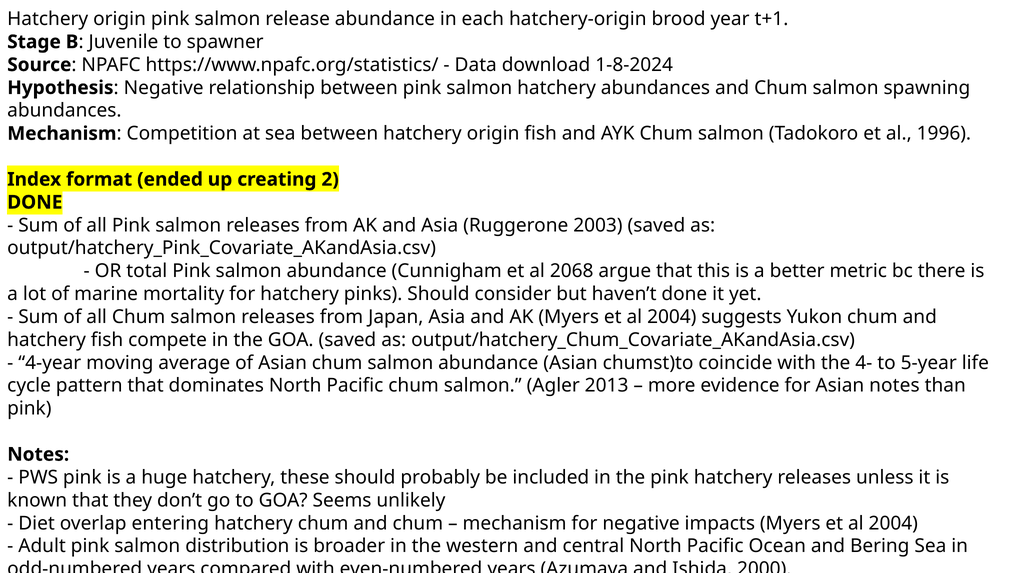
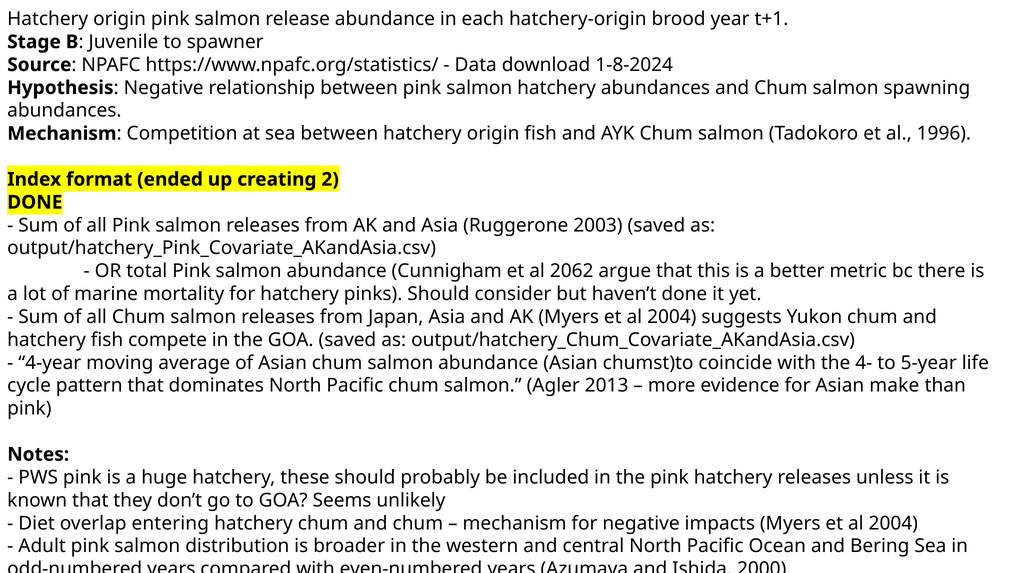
2068: 2068 -> 2062 (572, 271)
Asian notes: notes -> make (894, 385)
